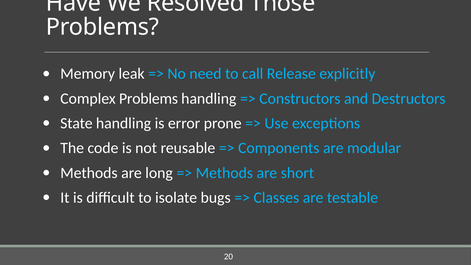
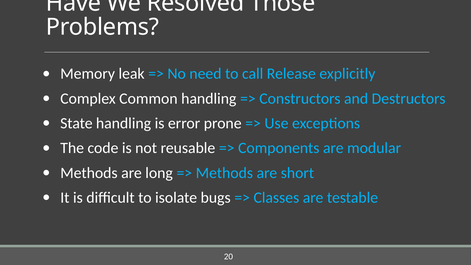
Complex Problems: Problems -> Common (148, 99)
